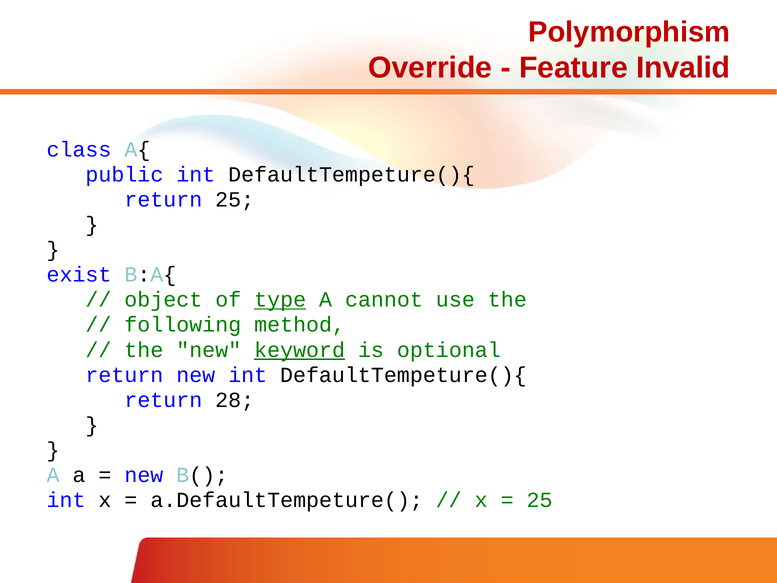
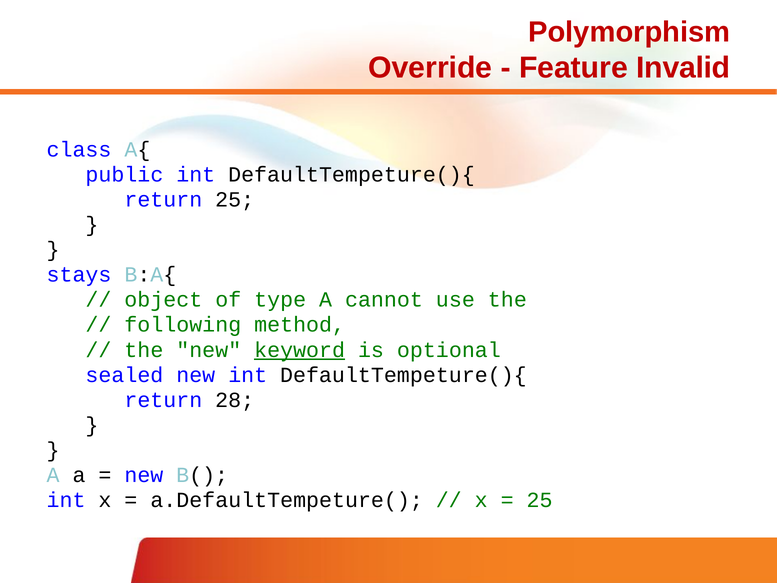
exist: exist -> stays (79, 275)
type underline: present -> none (280, 300)
return: return -> sealed (124, 375)
